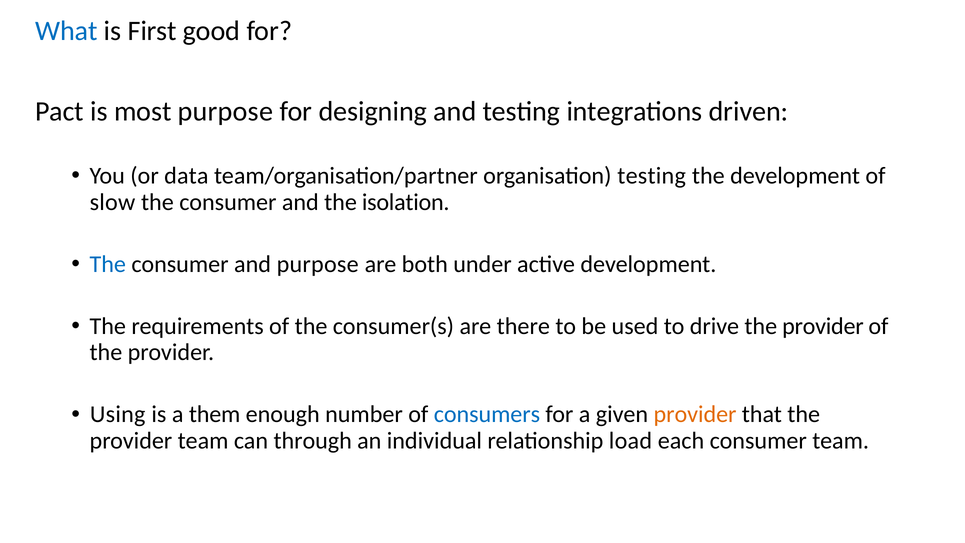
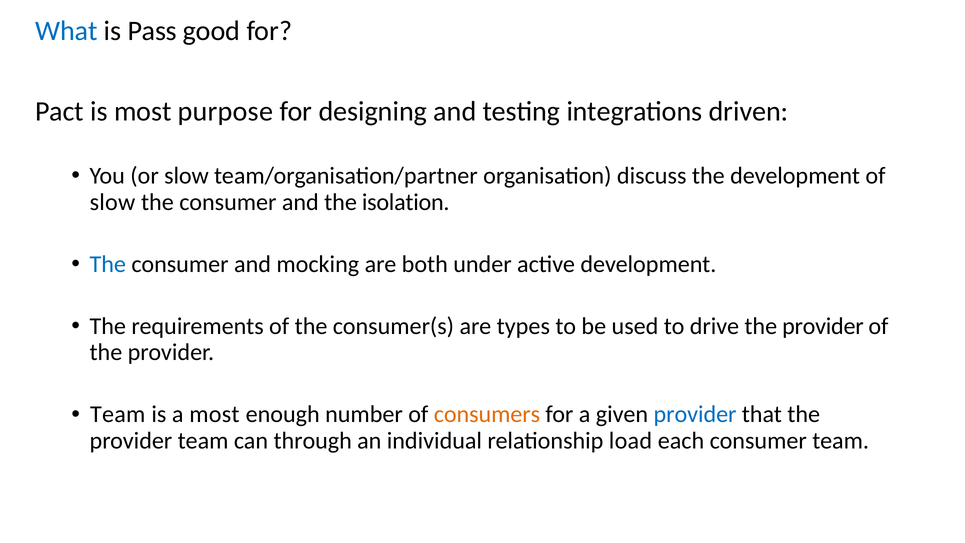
First: First -> Pass (152, 31)
or data: data -> slow (186, 176)
organisation testing: testing -> discuss (652, 176)
and purpose: purpose -> mocking (318, 264)
there: there -> types (523, 326)
Using: Using -> Team (118, 414)
a them: them -> most (214, 414)
consumers colour: blue -> orange (487, 414)
provider colour: orange -> blue (695, 414)
